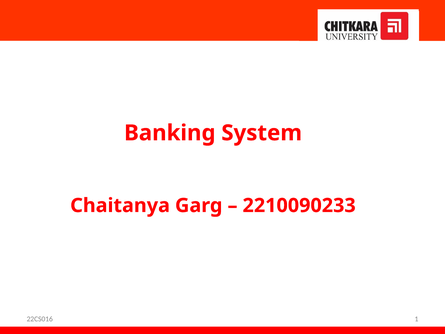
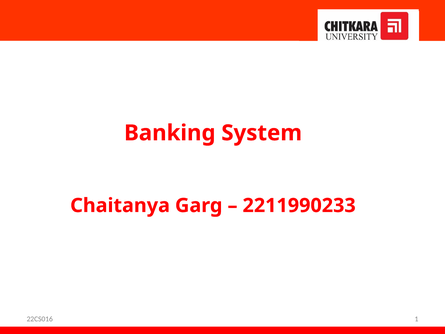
2210090233: 2210090233 -> 2211990233 (299, 205)
